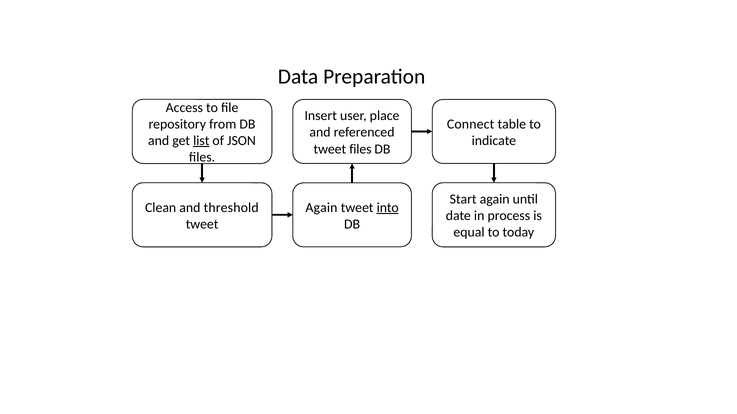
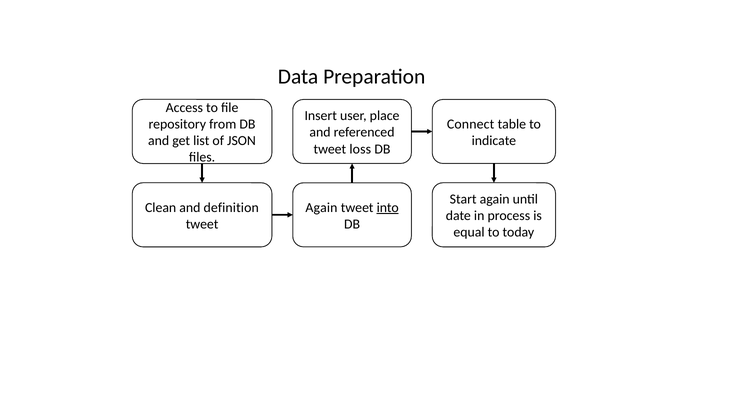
list underline: present -> none (201, 141)
tweet files: files -> loss (360, 149)
threshold: threshold -> definition (231, 208)
